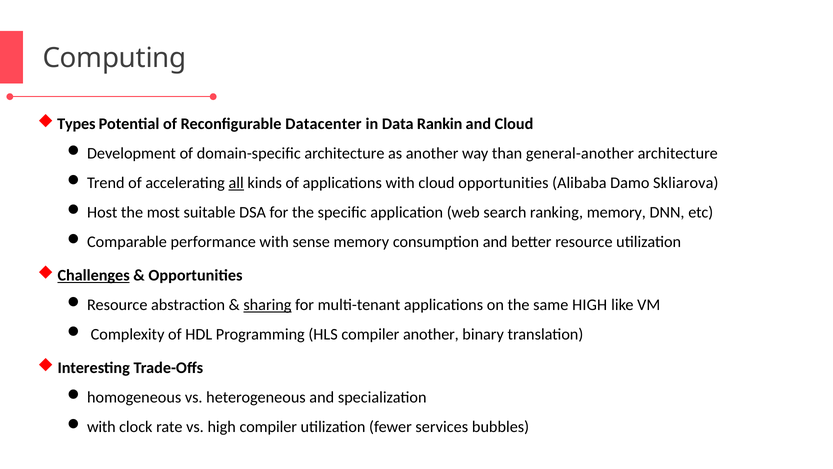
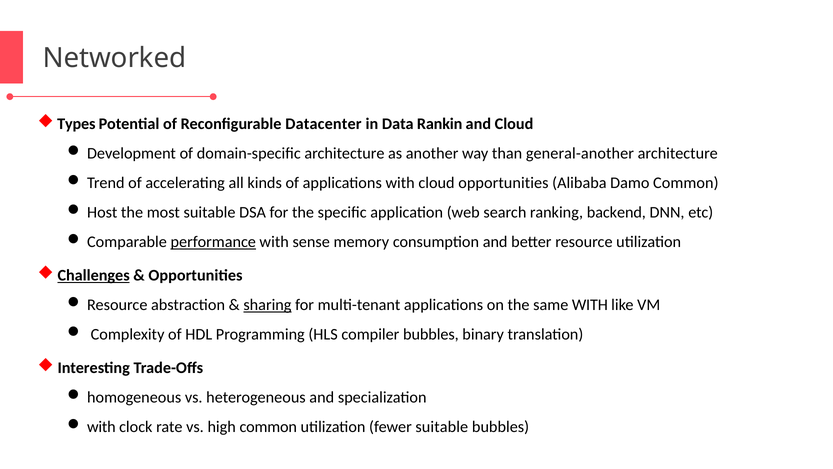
Computing: Computing -> Networked (114, 58)
all underline: present -> none (236, 183)
Damo Skliarova: Skliarova -> Common (686, 183)
ranking memory: memory -> backend (616, 212)
performance underline: none -> present (213, 242)
same HIGH: HIGH -> WITH (590, 305)
compiler another: another -> bubbles (431, 334)
high compiler: compiler -> common (268, 427)
fewer services: services -> suitable (442, 427)
